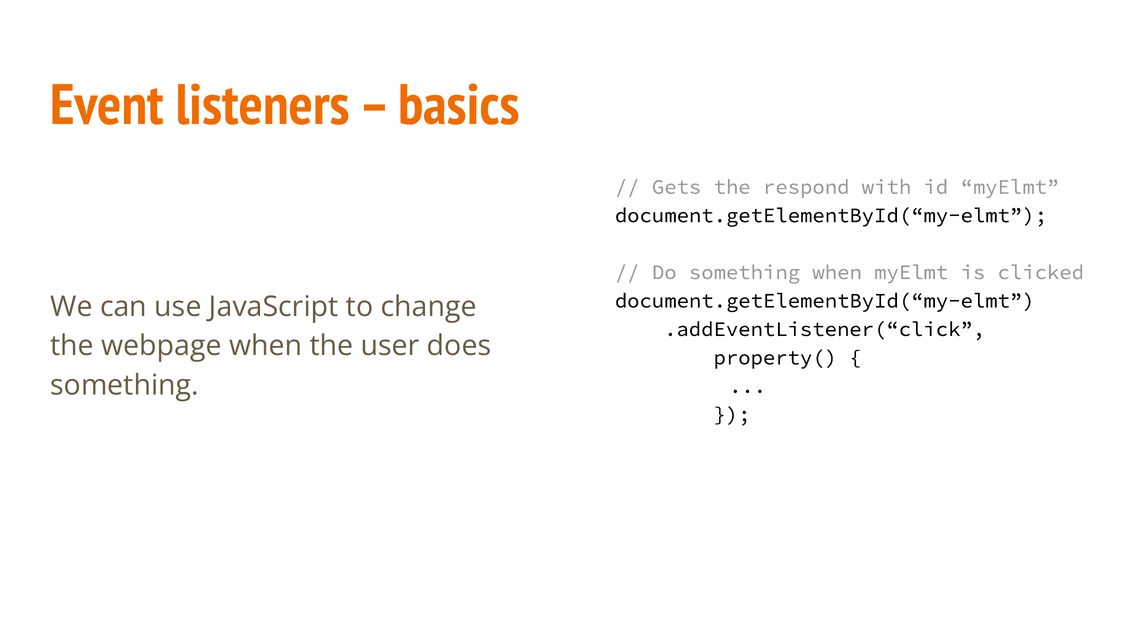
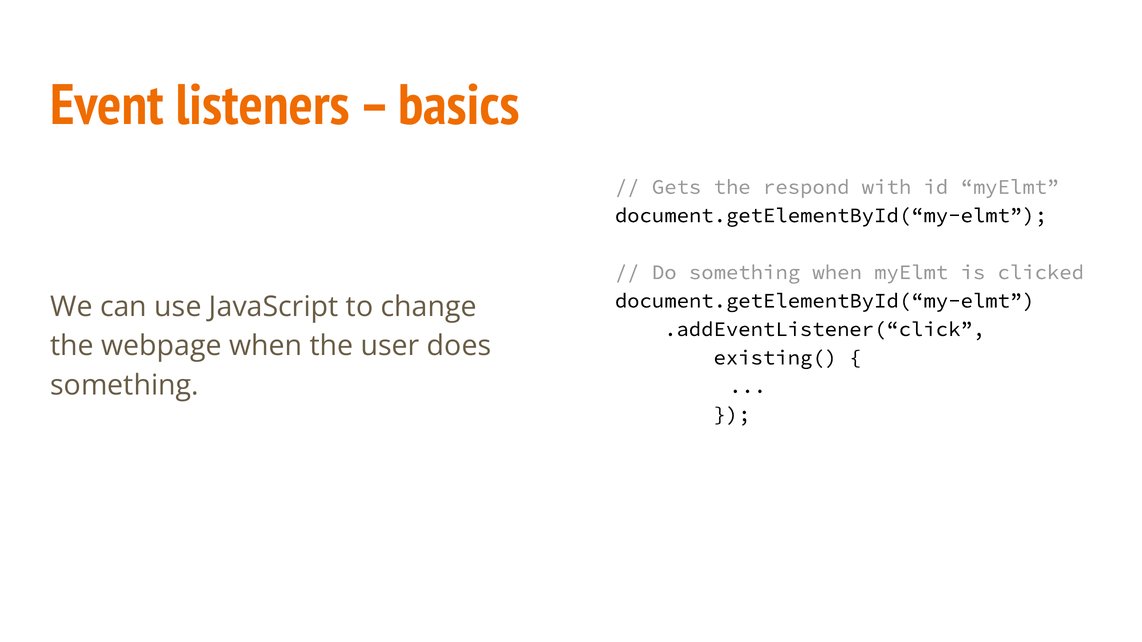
property(: property( -> existing( (775, 358)
